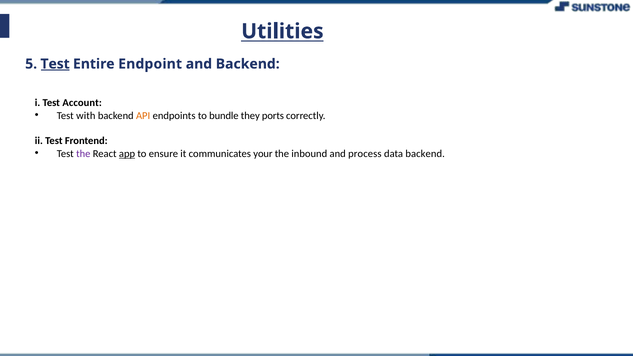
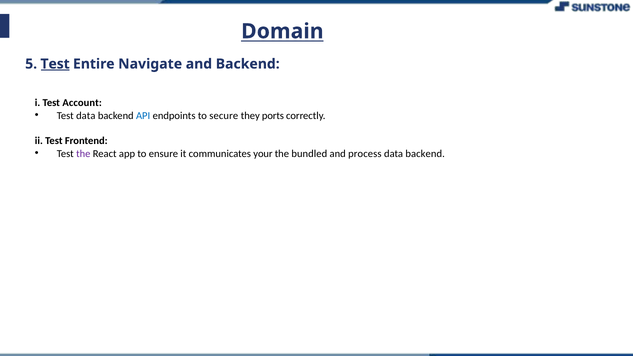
Utilities: Utilities -> Domain (282, 31)
Endpoint: Endpoint -> Navigate (150, 64)
Test with: with -> data (86, 116)
API colour: orange -> blue (143, 116)
bundle: bundle -> secure (224, 116)
app underline: present -> none (127, 154)
inbound: inbound -> bundled (309, 154)
